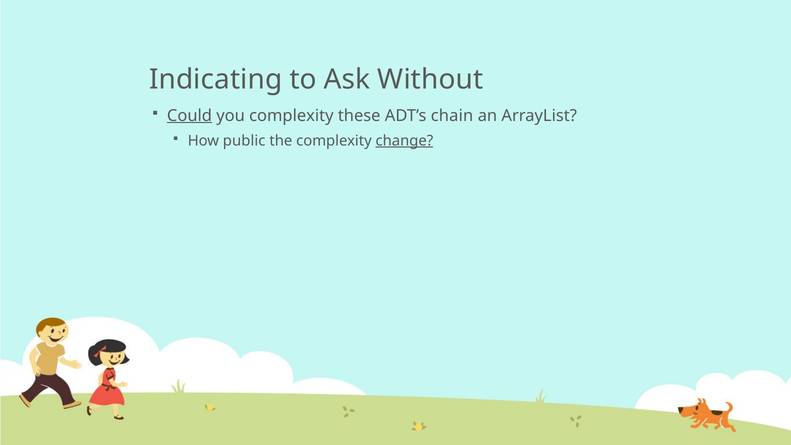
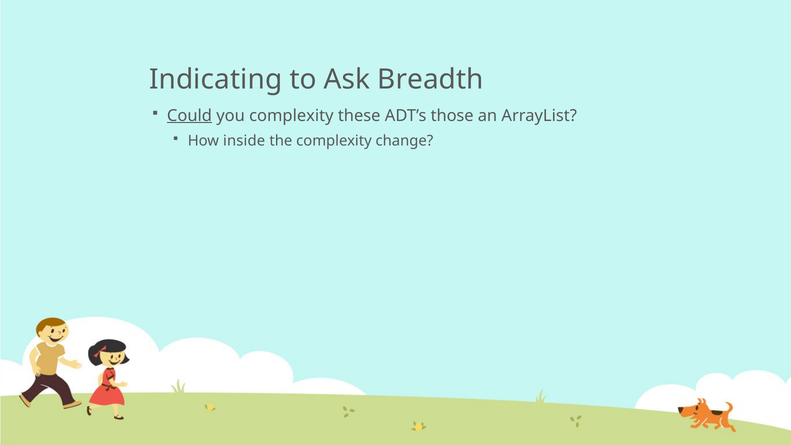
Without: Without -> Breadth (430, 79)
chain: chain -> those (452, 116)
public: public -> inside (244, 141)
change underline: present -> none (404, 141)
